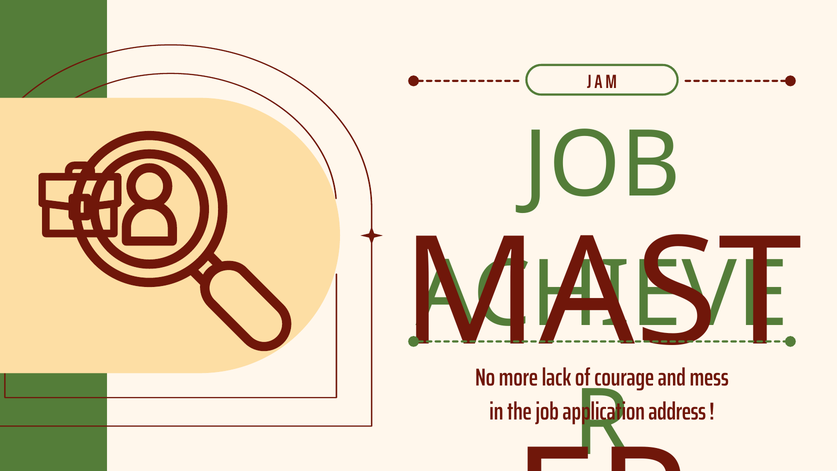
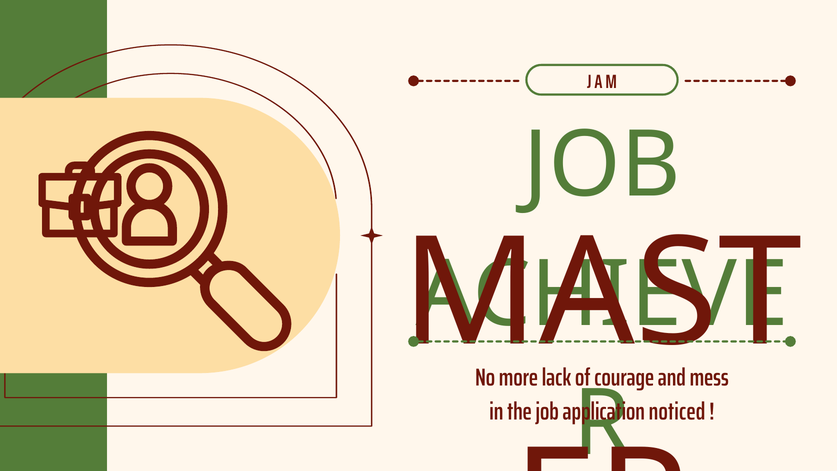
address: address -> noticed (677, 412)
